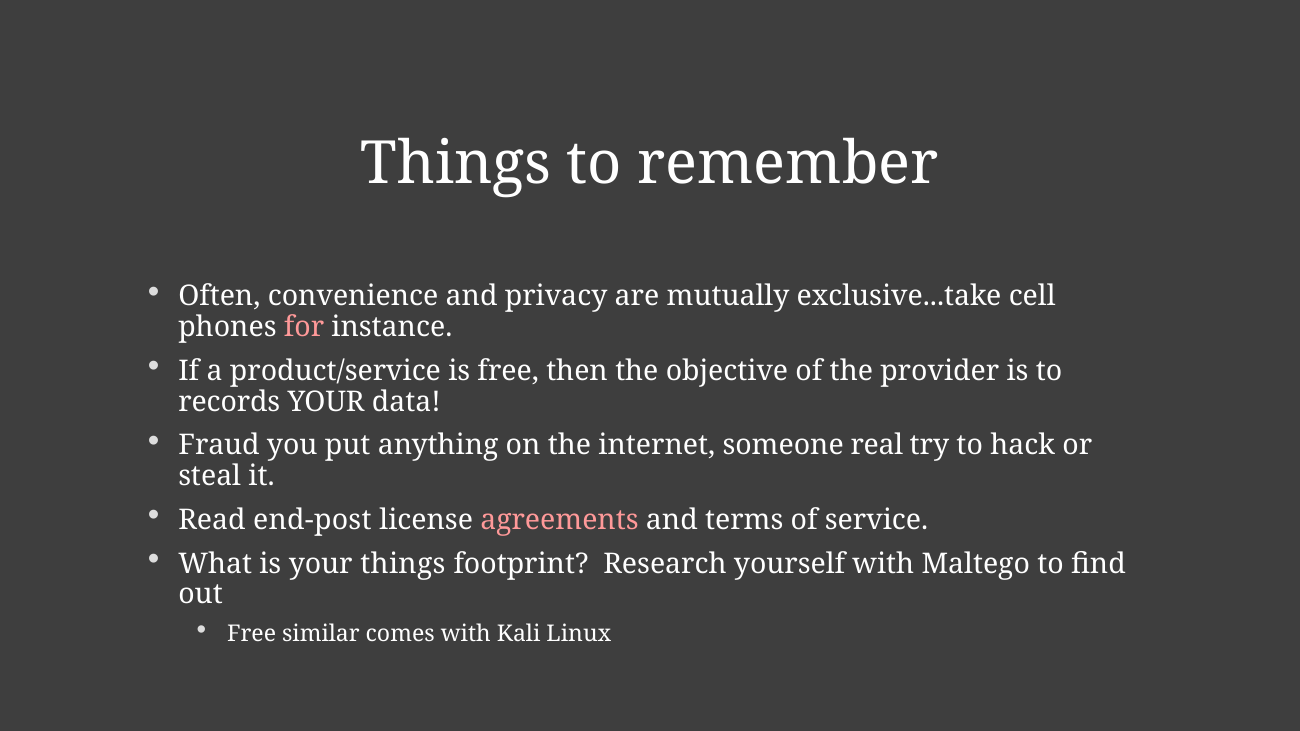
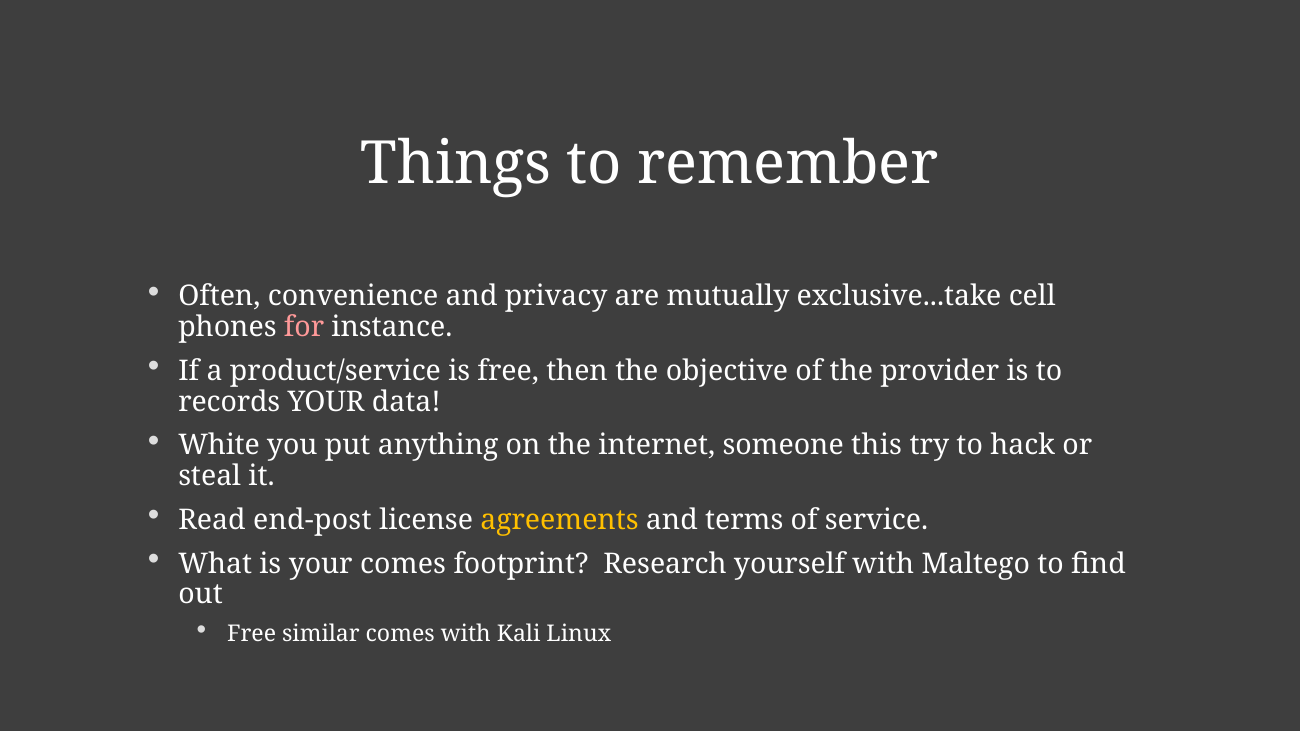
Fraud: Fraud -> White (219, 446)
real: real -> this (877, 446)
agreements colour: pink -> yellow (559, 520)
your things: things -> comes (403, 564)
